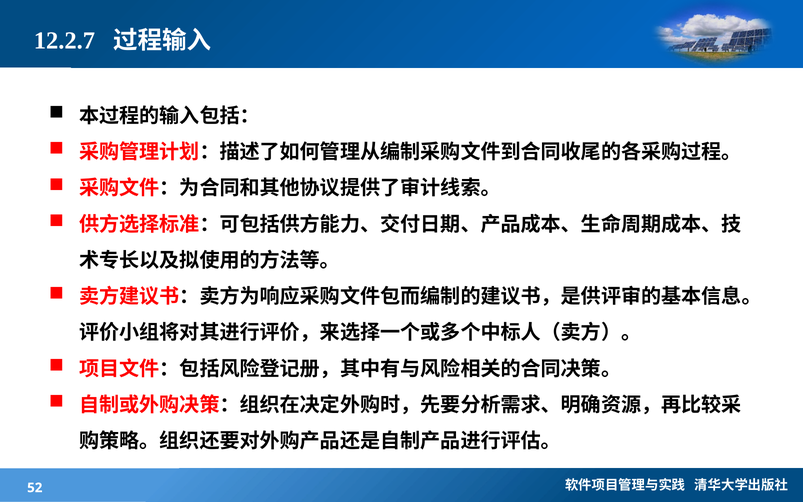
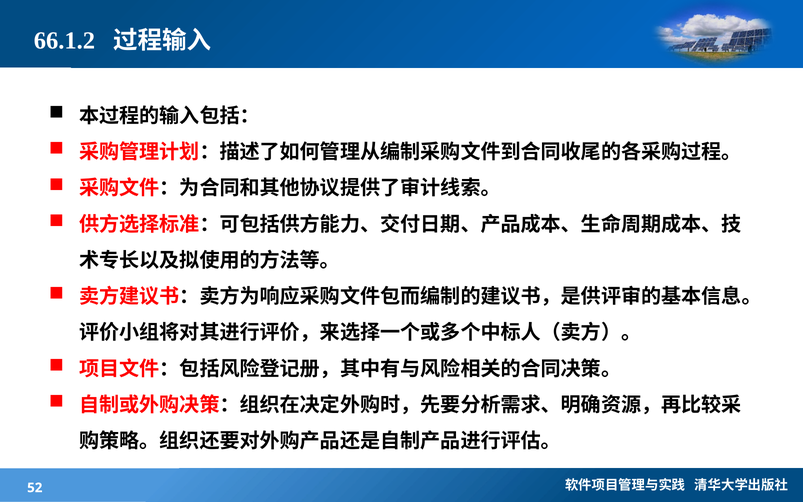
12.2.7: 12.2.7 -> 66.1.2 (64, 41)
